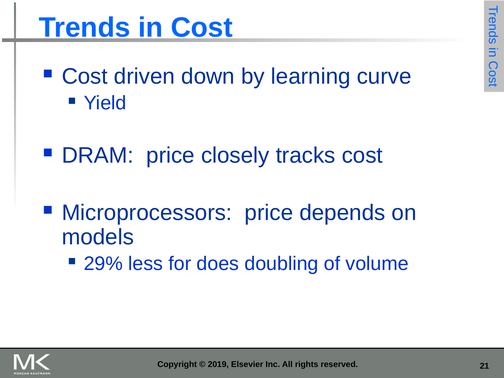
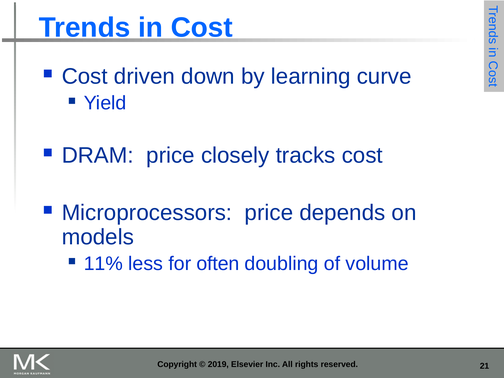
29%: 29% -> 11% (103, 264)
does: does -> often (218, 264)
